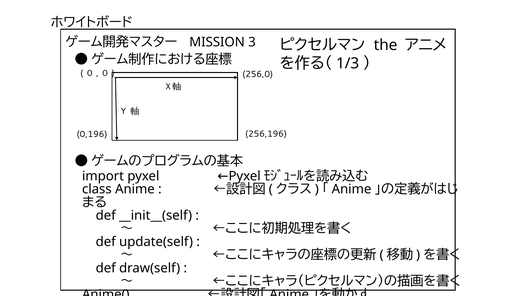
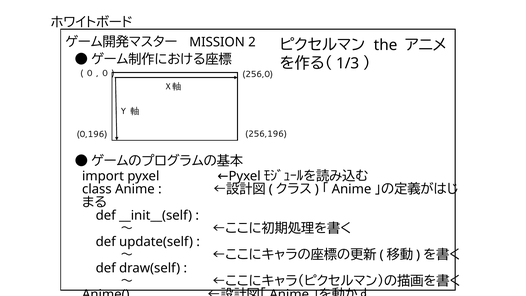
3: 3 -> 2 (252, 42)
